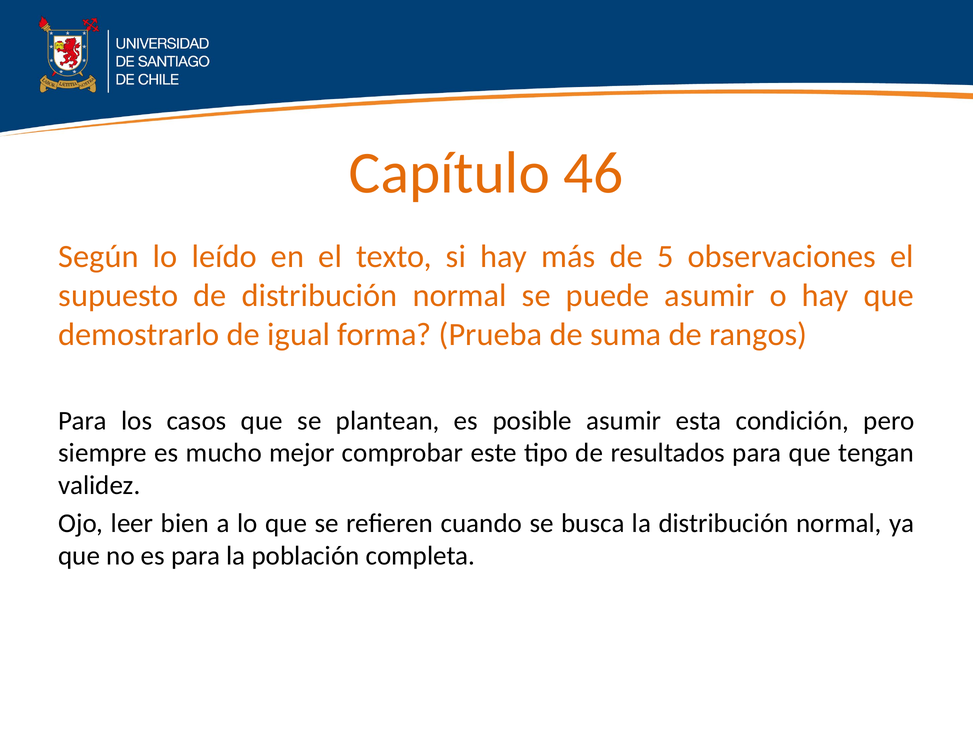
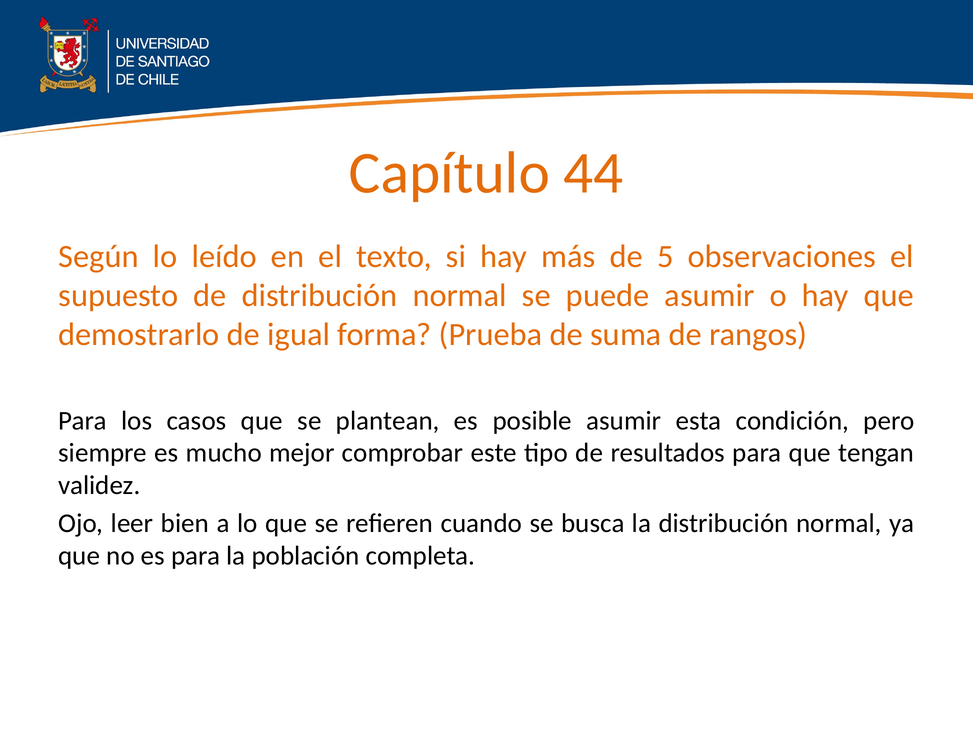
46: 46 -> 44 (593, 173)
